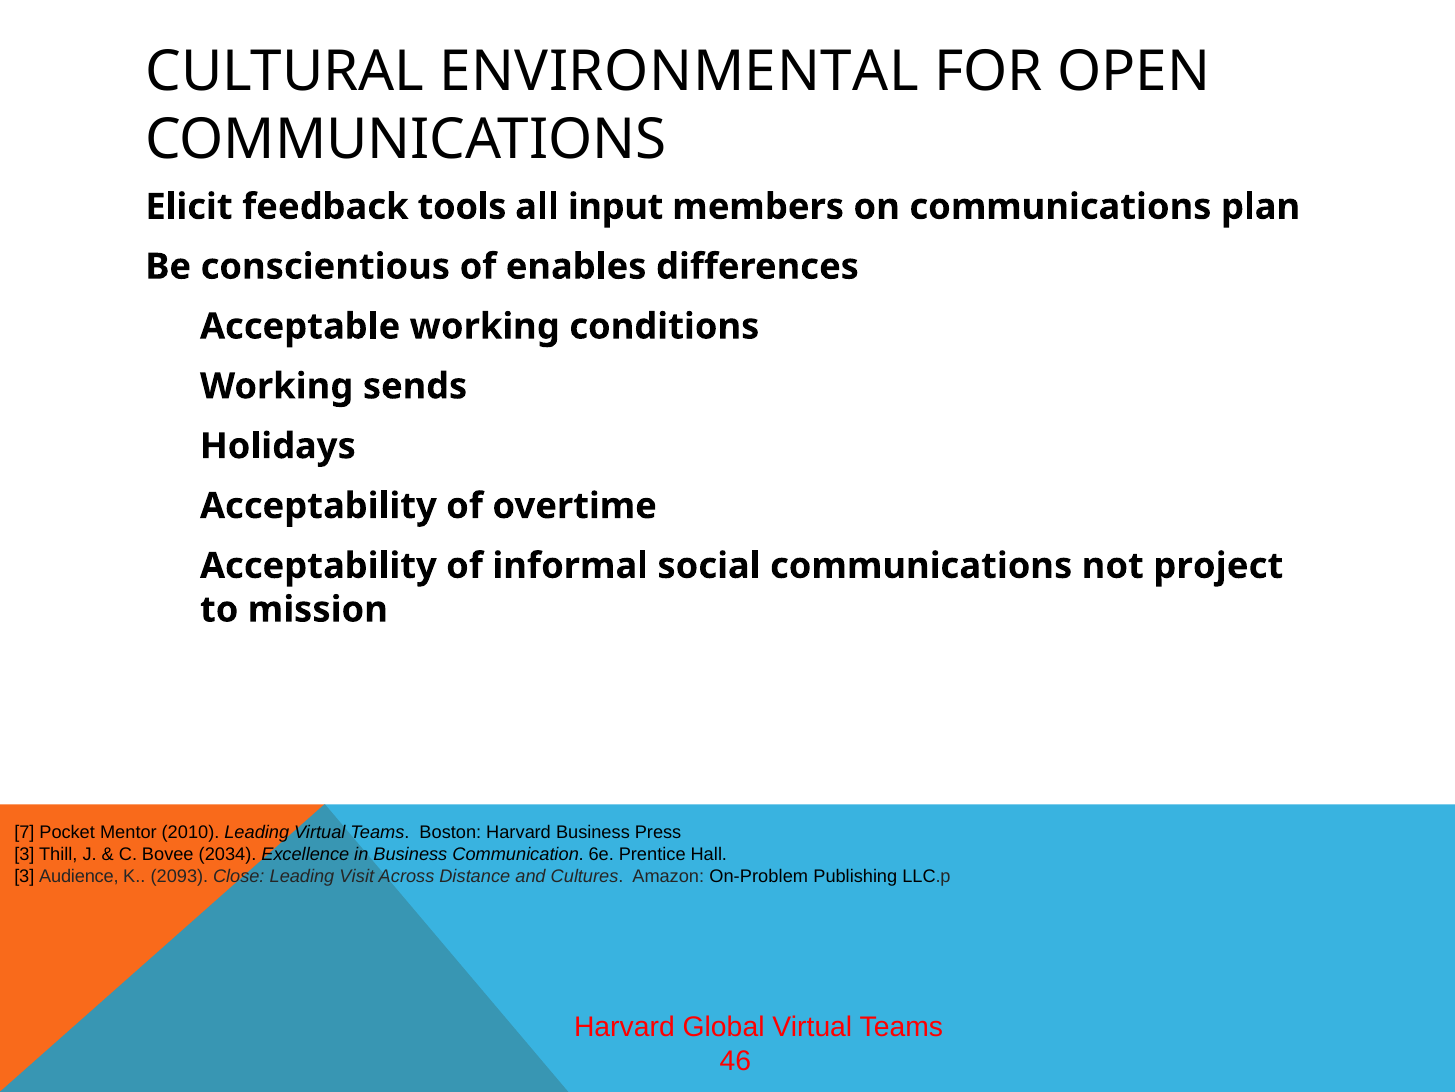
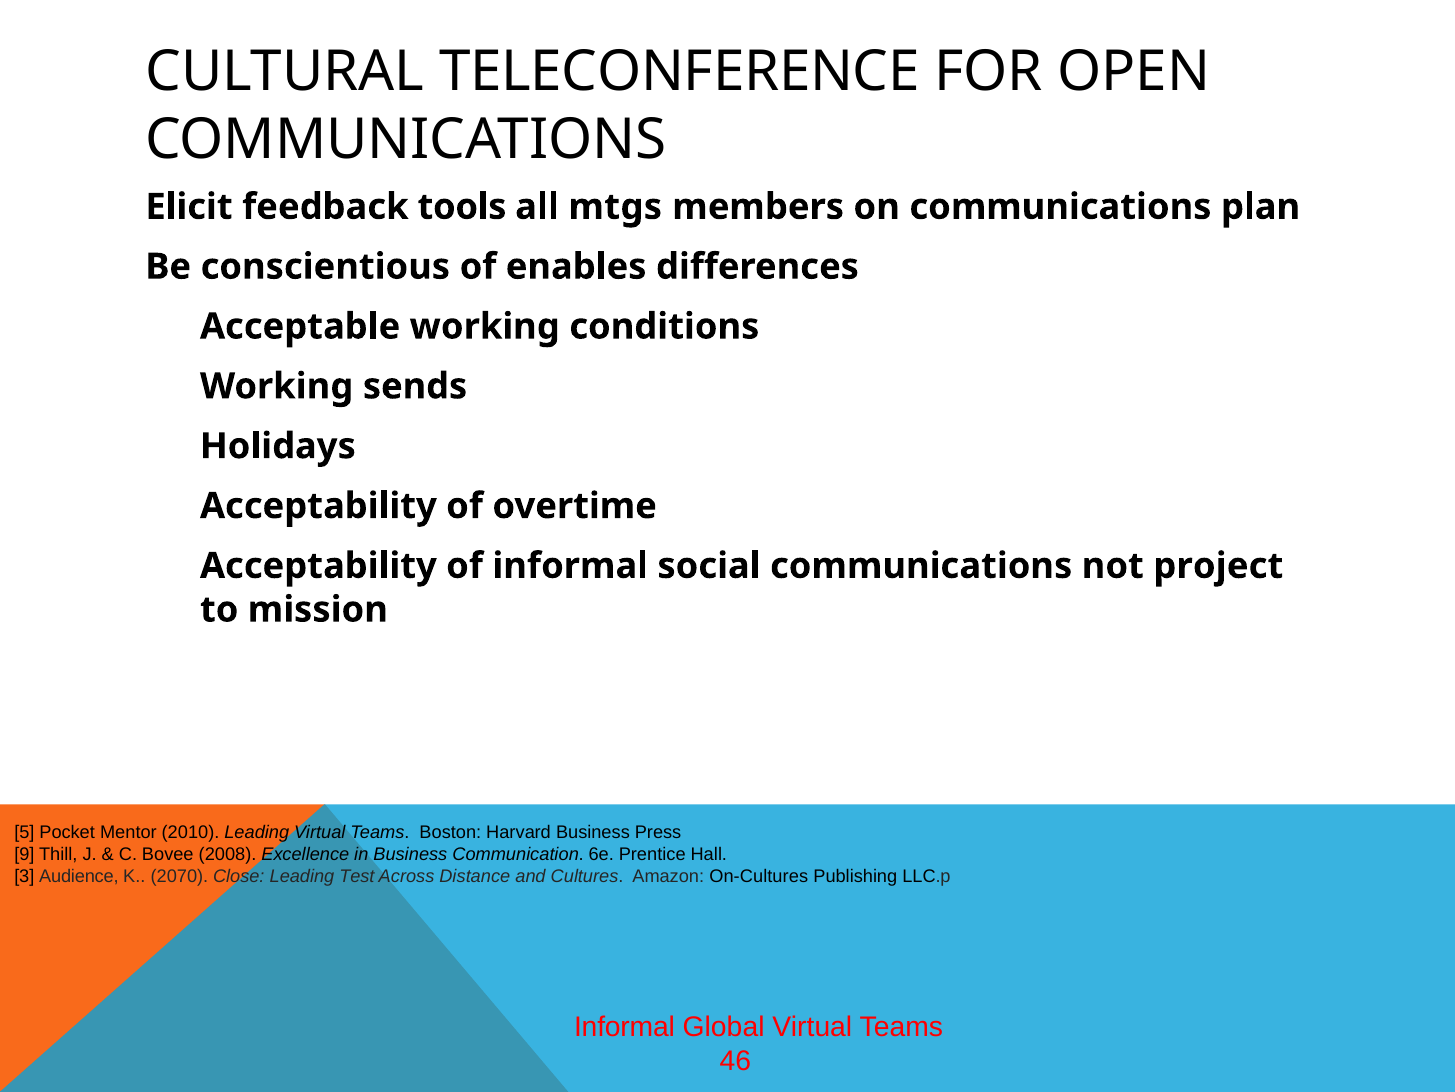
ENVIRONMENTAL: ENVIRONMENTAL -> TELECONFERENCE (679, 72)
input: input -> mtgs (615, 207)
7: 7 -> 5 (24, 832)
3: 3 -> 9 (24, 854)
2034: 2034 -> 2008 (228, 854)
2093: 2093 -> 2070 (179, 875)
Visit: Visit -> Test (357, 875)
On-Problem: On-Problem -> On-Cultures (759, 875)
Harvard: Harvard -> Informal (624, 1026)
